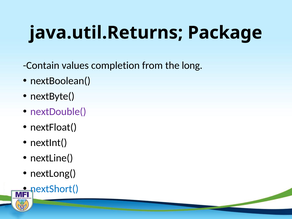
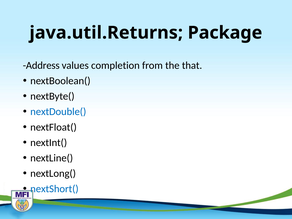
Contain: Contain -> Address (41, 65)
long: long -> that (192, 65)
nextDouble( colour: purple -> blue (58, 112)
